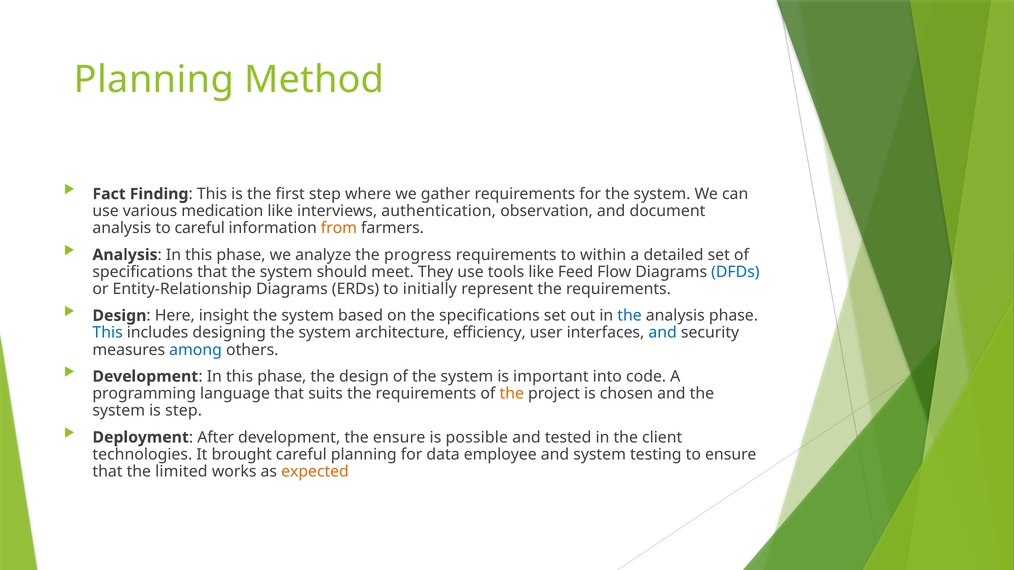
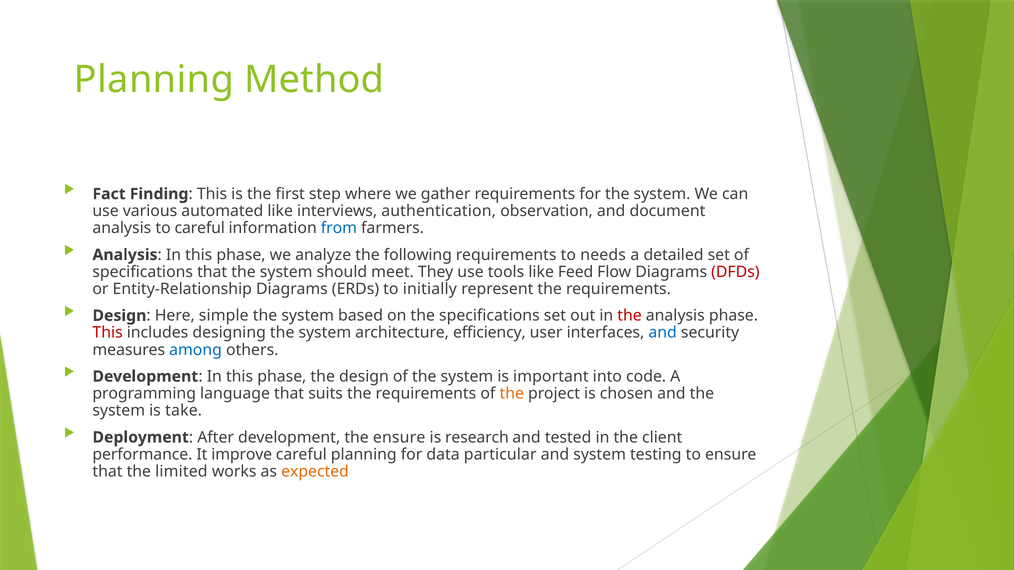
medication: medication -> automated (222, 211)
from colour: orange -> blue (339, 228)
progress: progress -> following (418, 255)
within: within -> needs (603, 255)
DFDs colour: blue -> red (735, 272)
insight: insight -> simple (224, 316)
the colour: blue -> red (630, 316)
This colour: blue -> red (108, 333)
is step: step -> take (184, 411)
possible: possible -> research (477, 438)
technologies: technologies -> performance (142, 455)
brought: brought -> improve (242, 455)
employee: employee -> particular (500, 455)
